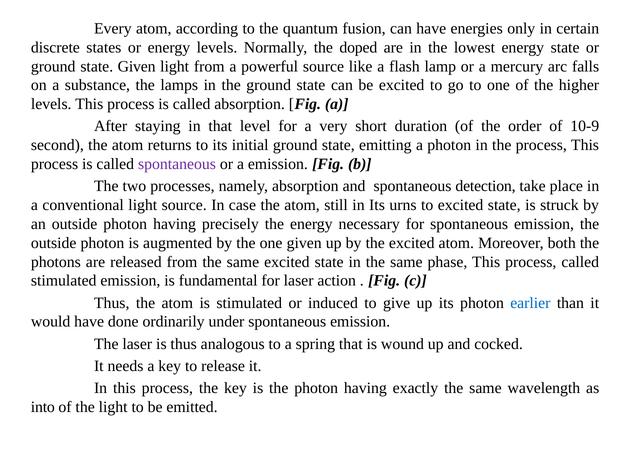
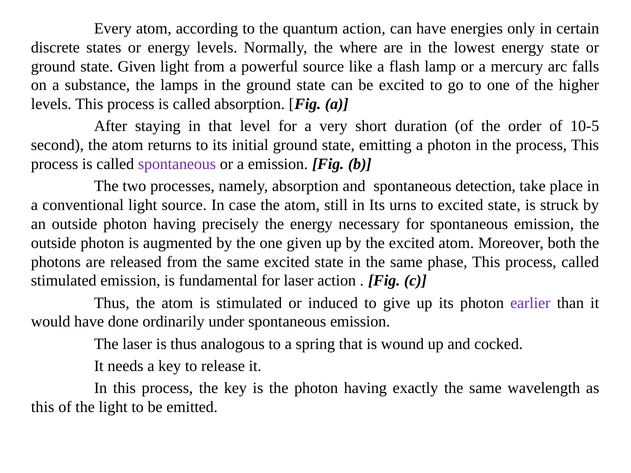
quantum fusion: fusion -> action (364, 29)
doped: doped -> where (358, 47)
10-9: 10-9 -> 10-5 (585, 126)
earlier colour: blue -> purple (530, 303)
into: into -> this (43, 407)
